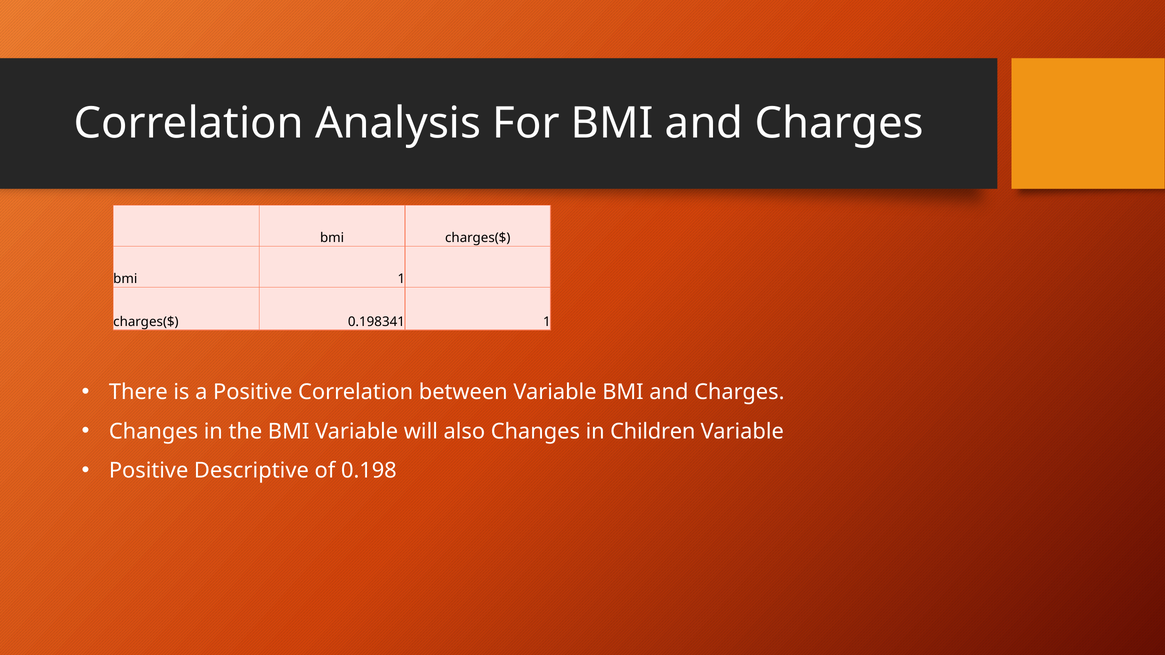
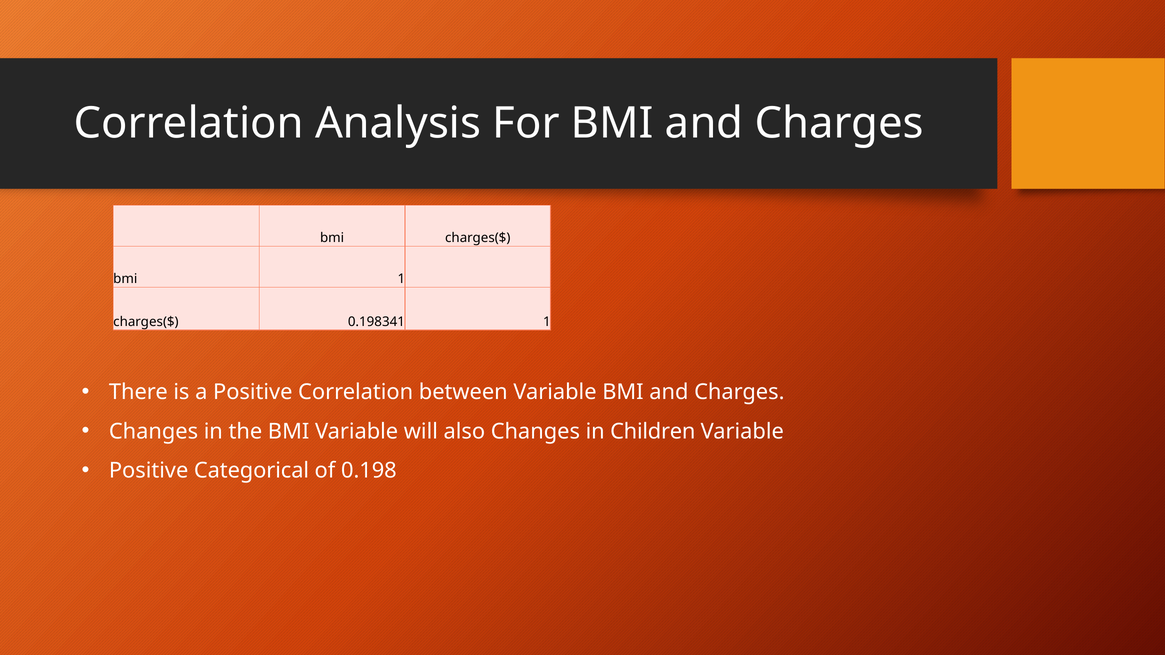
Descriptive: Descriptive -> Categorical (252, 471)
